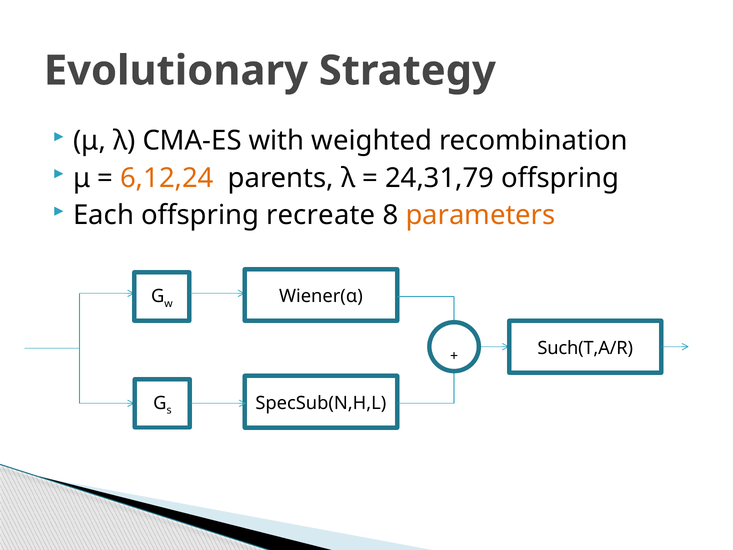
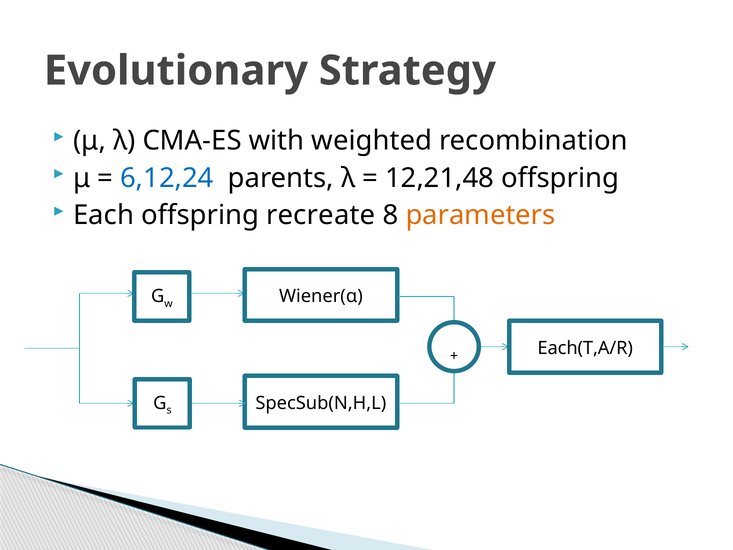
6,12,24 colour: orange -> blue (167, 178)
24,31,79: 24,31,79 -> 12,21,48 (440, 178)
Such(T,A/R: Such(T,A/R -> Each(T,A/R (585, 348)
